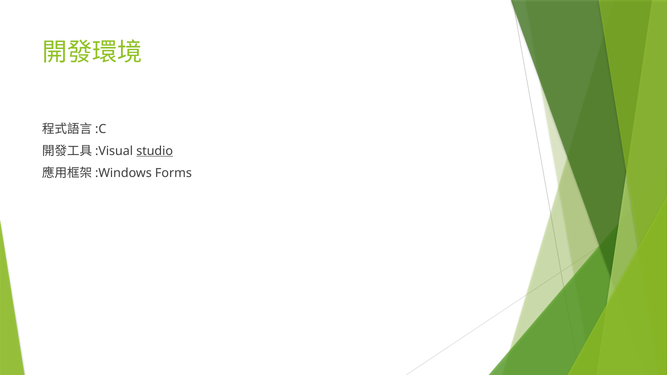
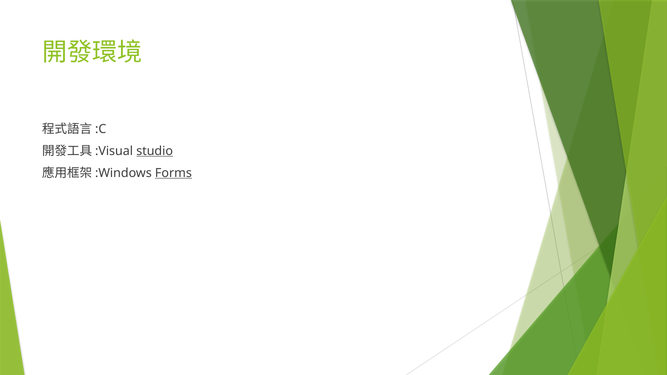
Forms underline: none -> present (173, 173)
